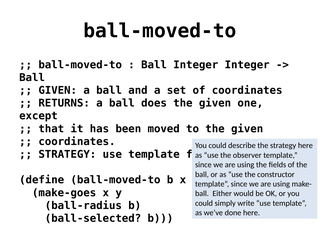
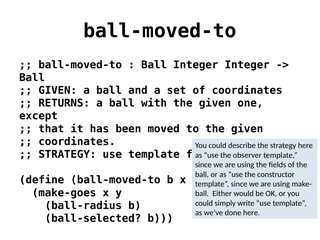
does: does -> with (154, 103)
